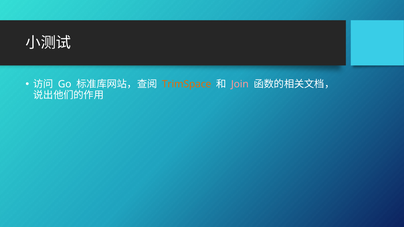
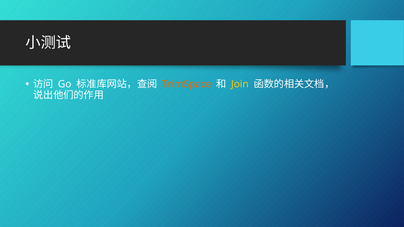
Join colour: pink -> yellow (240, 84)
